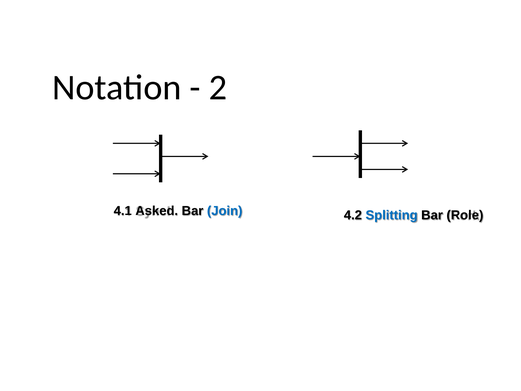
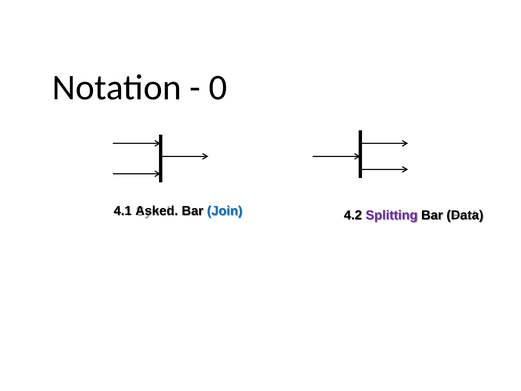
2: 2 -> 0 (218, 87)
Splitting colour: blue -> purple (392, 215)
Role: Role -> Data (465, 215)
